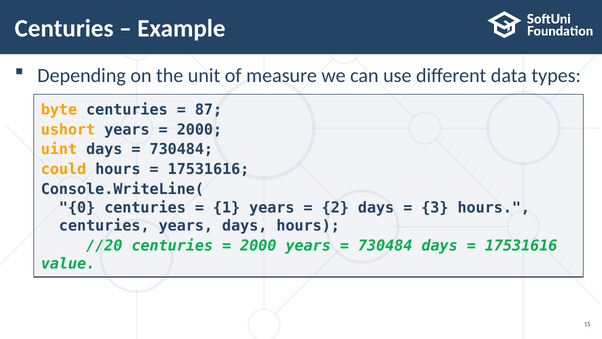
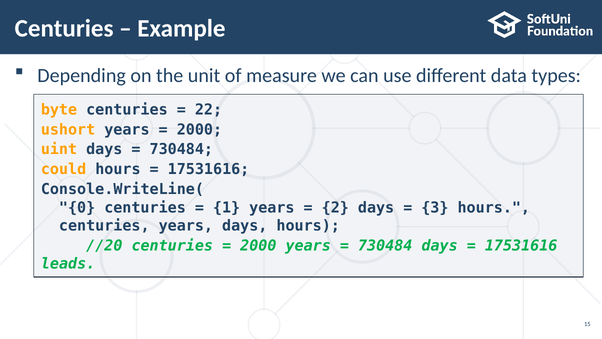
87: 87 -> 22 (208, 109)
value: value -> leads (68, 263)
